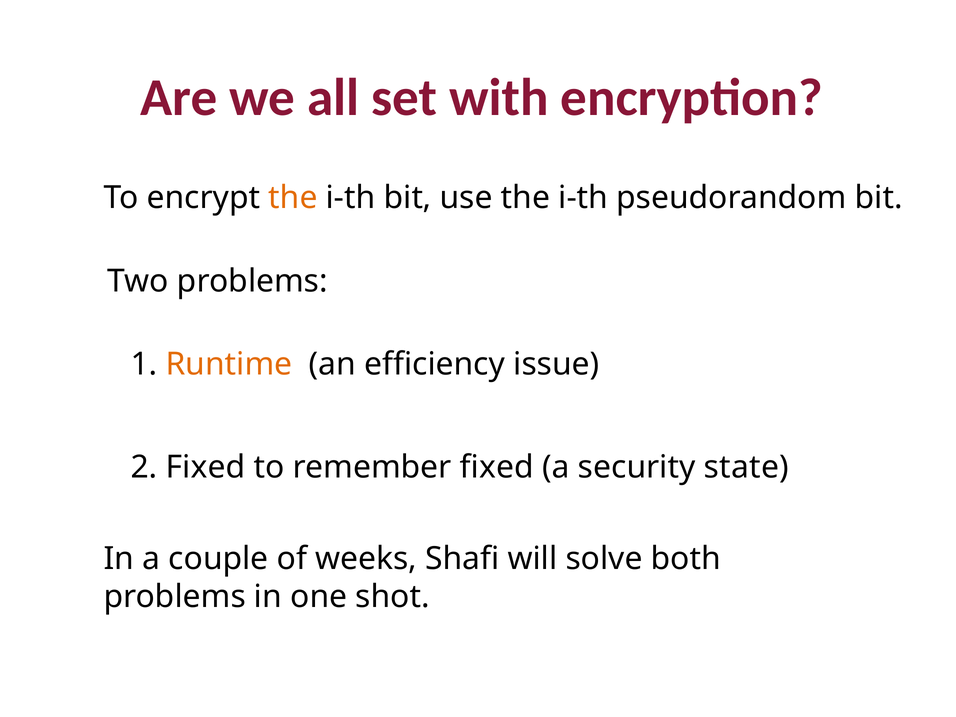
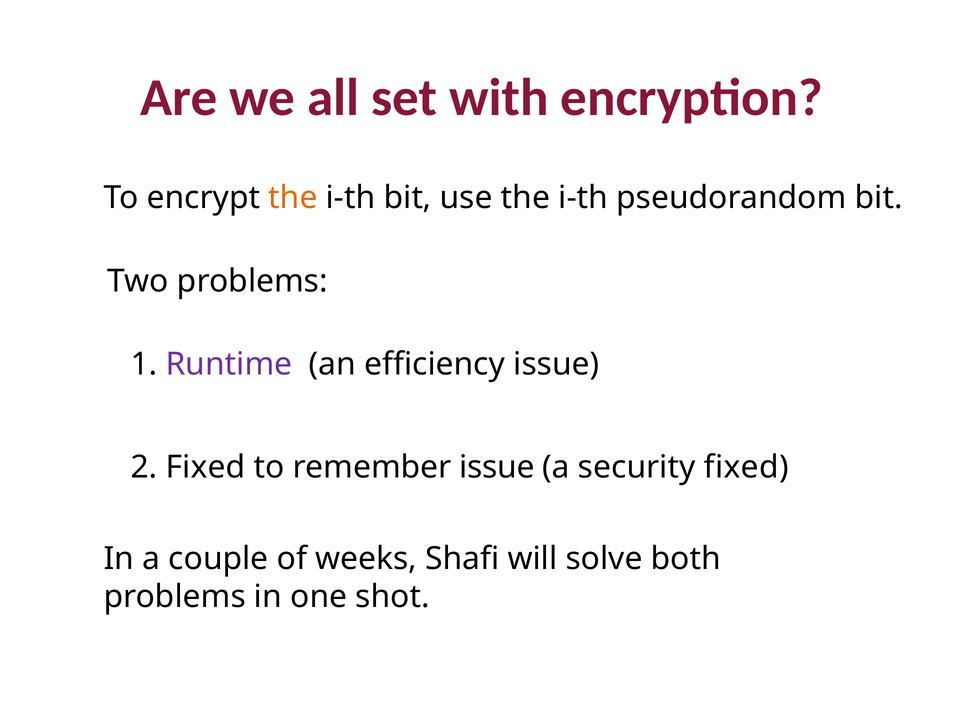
Runtime colour: orange -> purple (229, 364)
remember fixed: fixed -> issue (497, 467)
security state: state -> fixed (746, 467)
